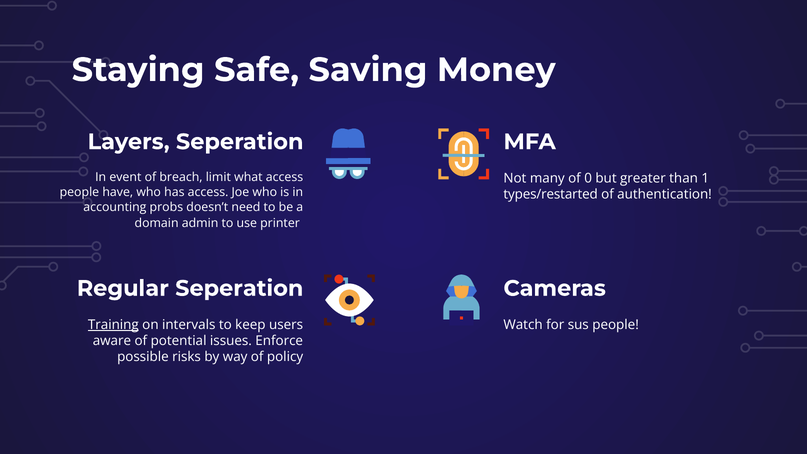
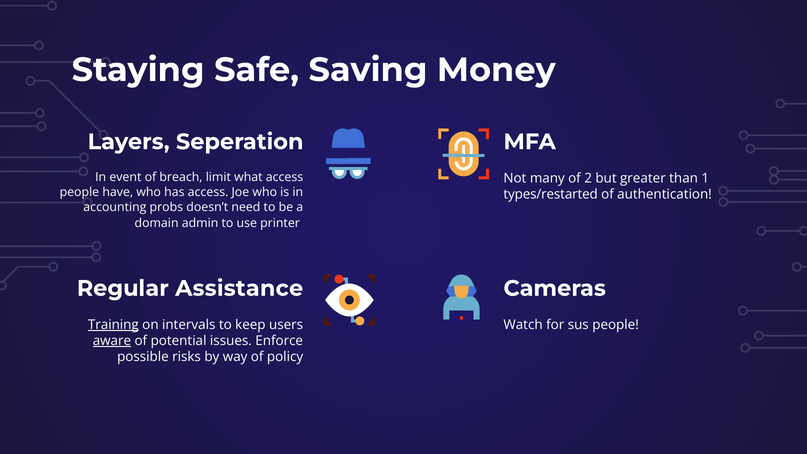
0: 0 -> 2 (588, 178)
Regular Seperation: Seperation -> Assistance (239, 288)
aware underline: none -> present (112, 341)
